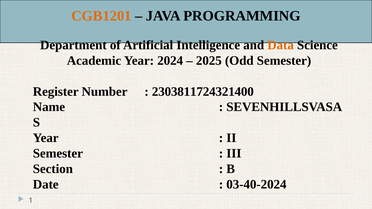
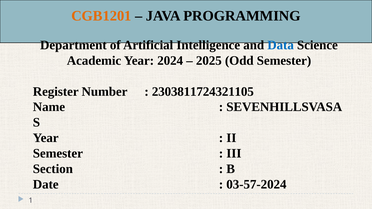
Data colour: orange -> blue (281, 45)
2303811724321400: 2303811724321400 -> 2303811724321105 (203, 92)
03-40-2024: 03-40-2024 -> 03-57-2024 (256, 185)
